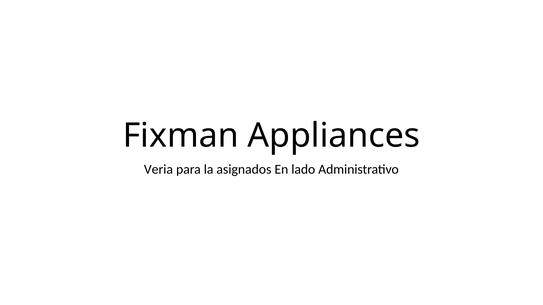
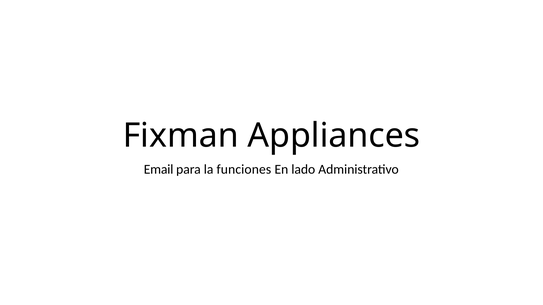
Veria: Veria -> Email (159, 170)
asignados: asignados -> funciones (244, 170)
